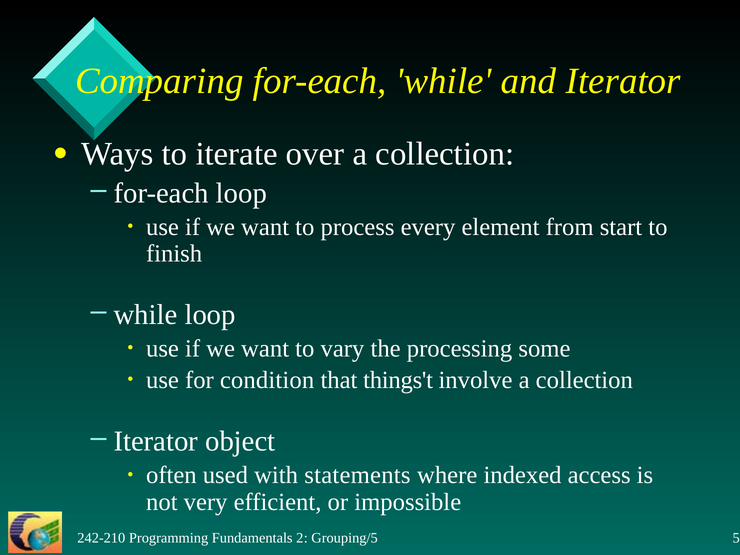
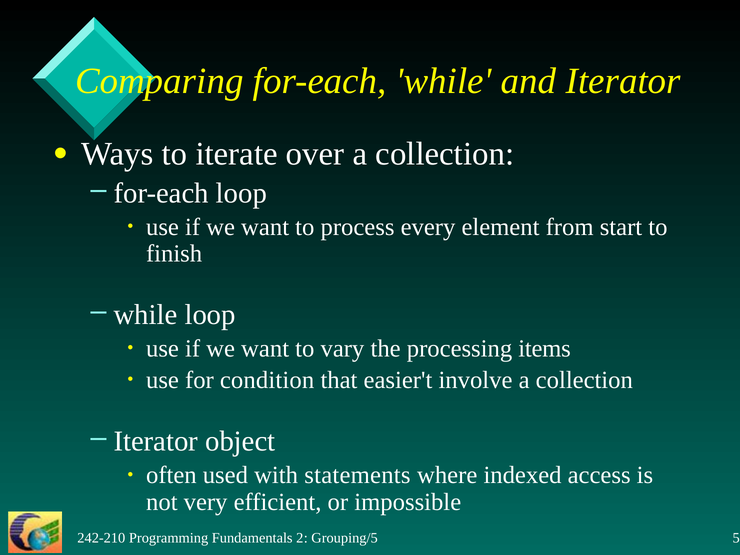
some: some -> items (545, 349)
things't: things't -> easier't (398, 380)
